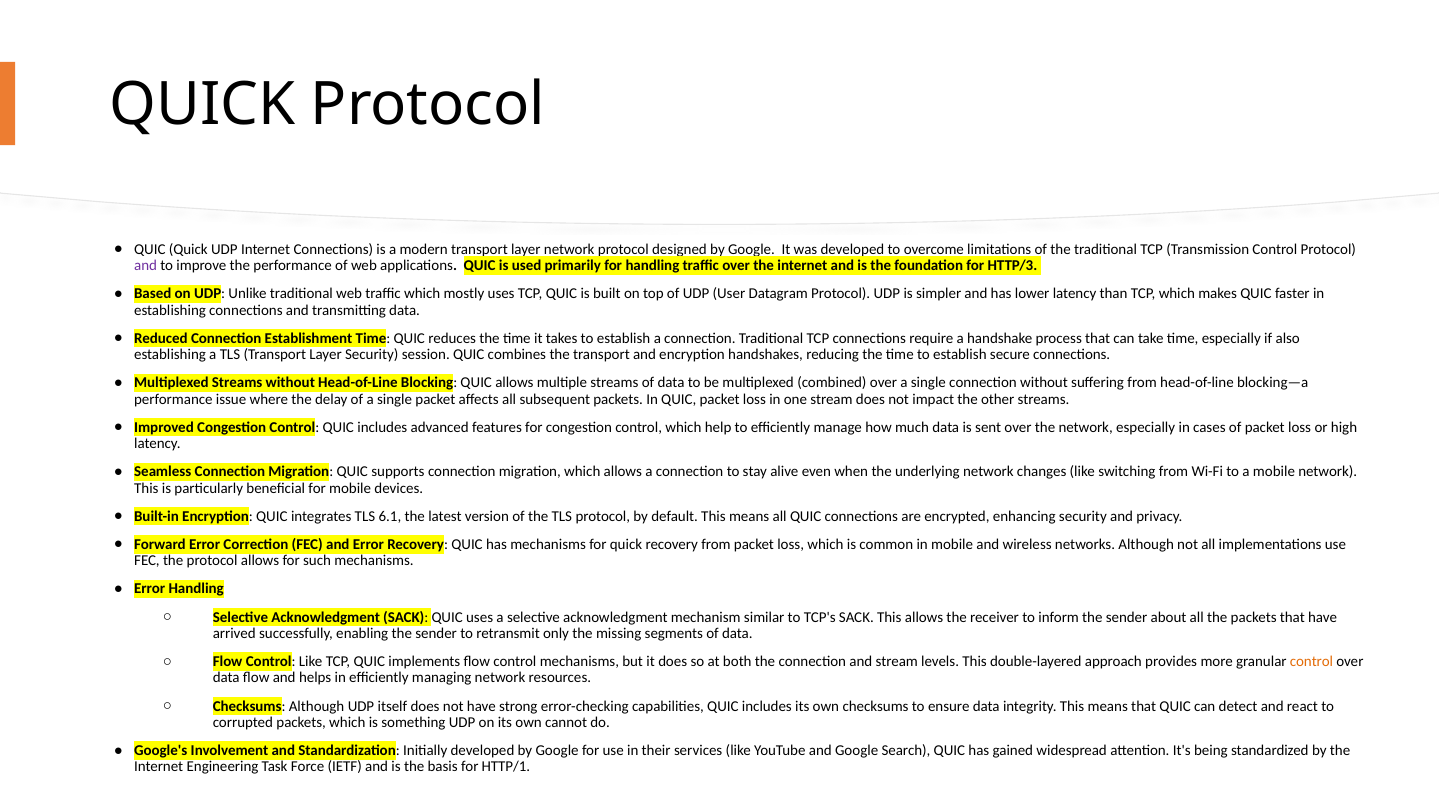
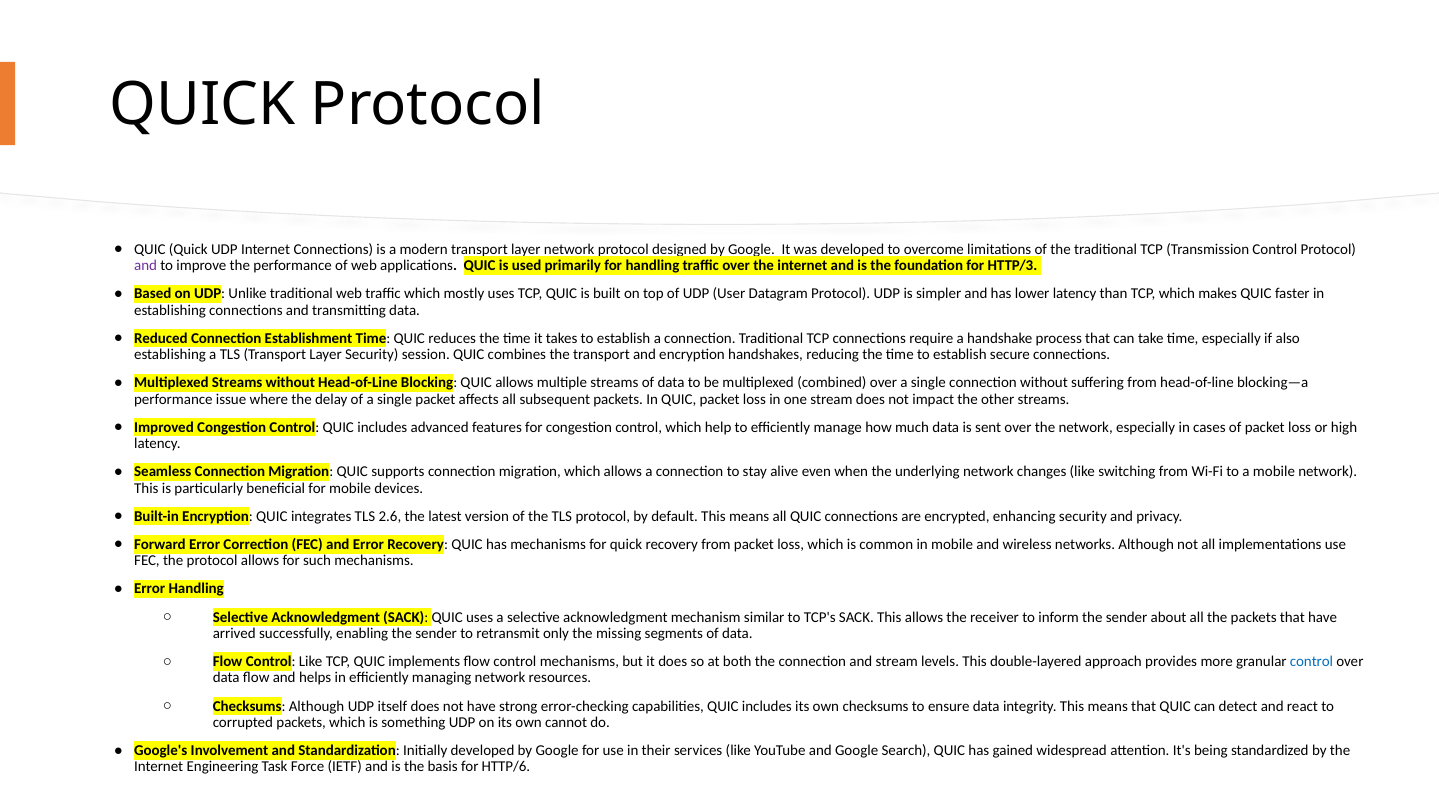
6.1: 6.1 -> 2.6 (390, 516)
control colour: orange -> blue (1312, 661)
HTTP/1: HTTP/1 -> HTTP/6 (506, 766)
